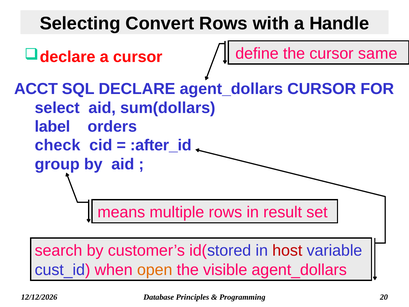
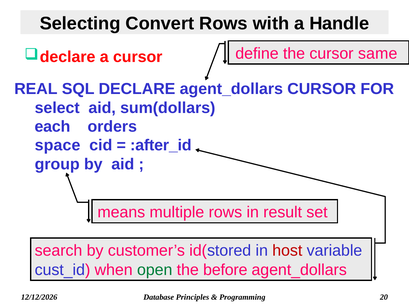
ACCT: ACCT -> REAL (36, 89)
label: label -> each (52, 126)
check: check -> space (58, 145)
open colour: orange -> green (155, 270)
visible: visible -> before (225, 270)
